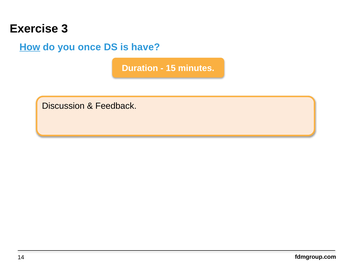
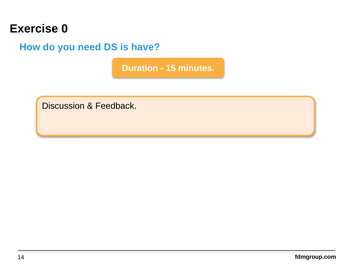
3: 3 -> 0 (65, 29)
How underline: present -> none (30, 47)
once: once -> need (89, 47)
